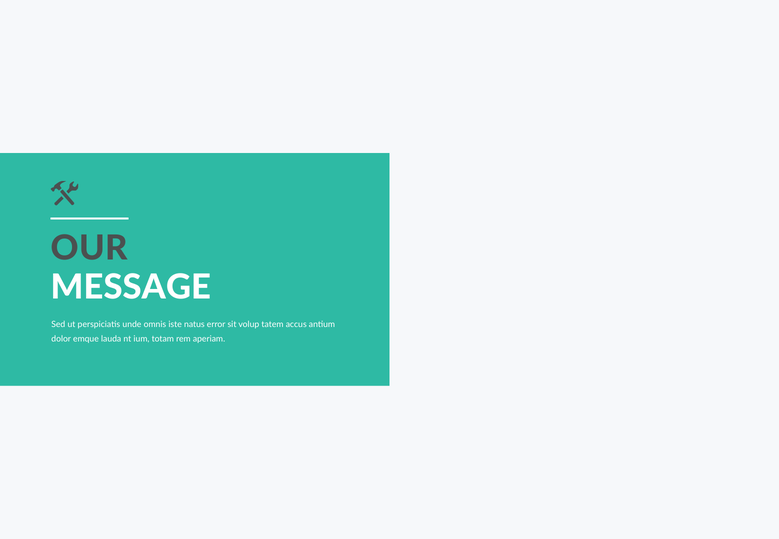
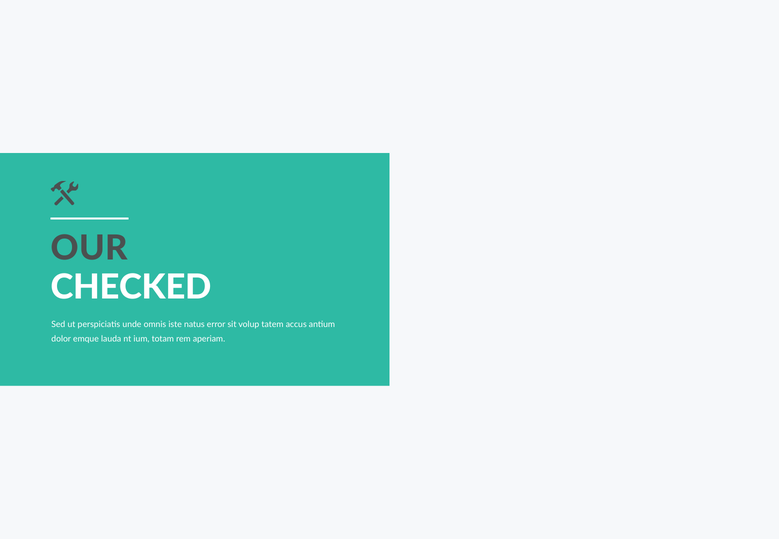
MESSAGE: MESSAGE -> CHECKED (131, 287)
